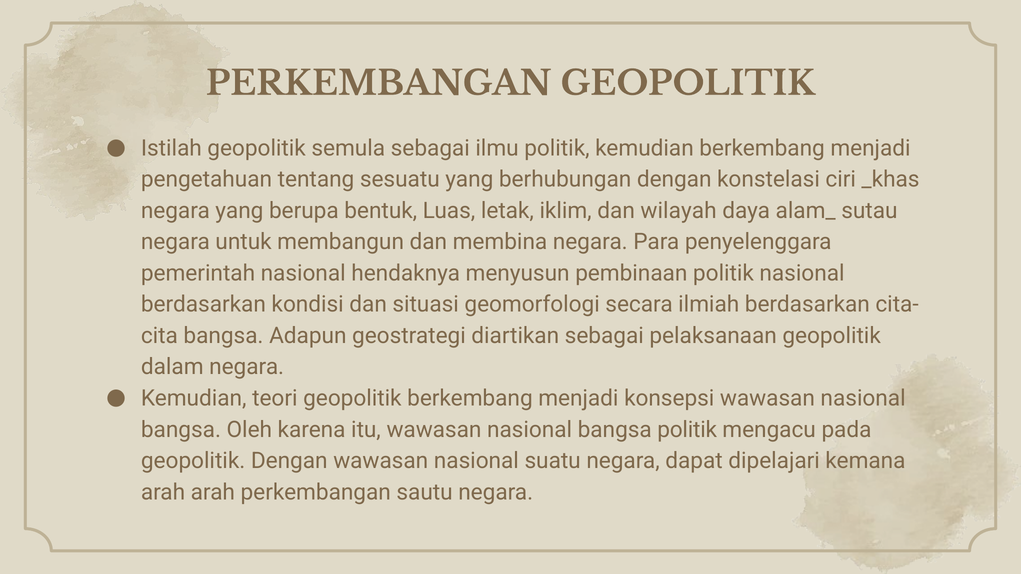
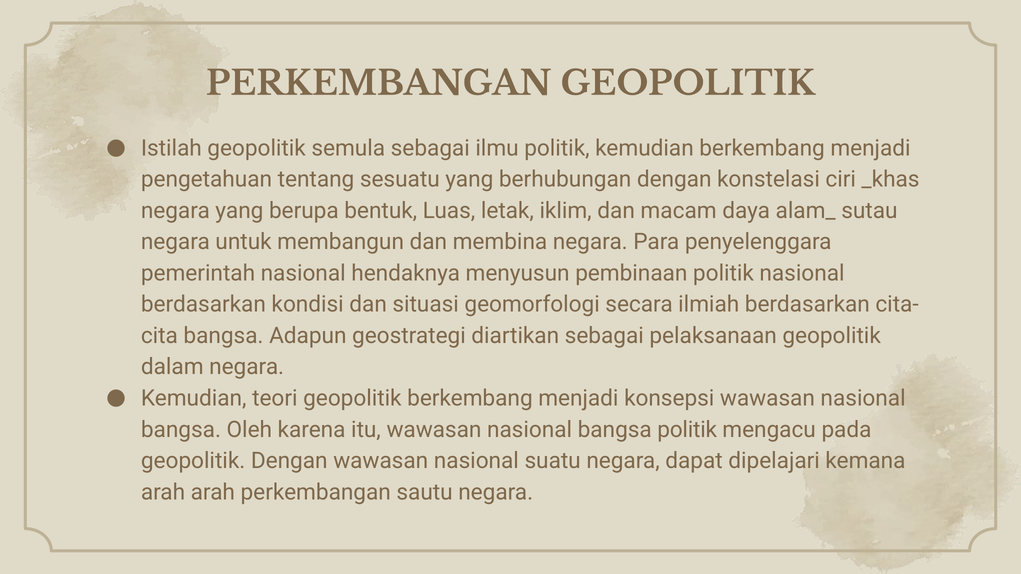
wilayah: wilayah -> macam (679, 211)
